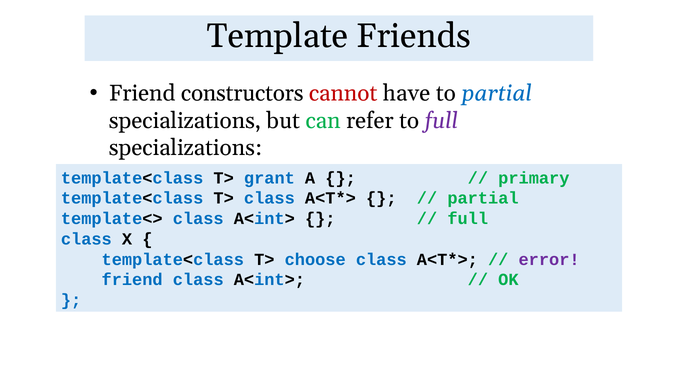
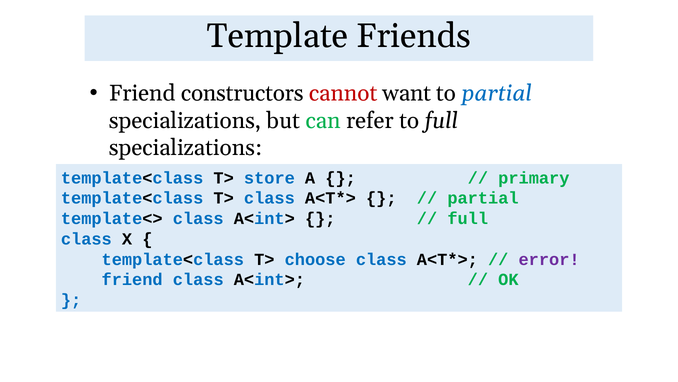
have: have -> want (407, 93)
full colour: purple -> black (441, 120)
grant: grant -> store (269, 178)
